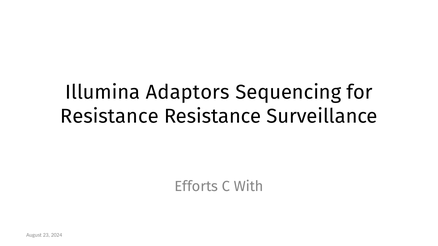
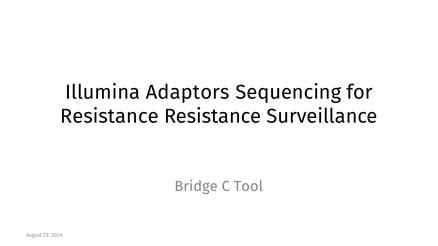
Efforts: Efforts -> Bridge (196, 187)
With: With -> Tool (249, 187)
